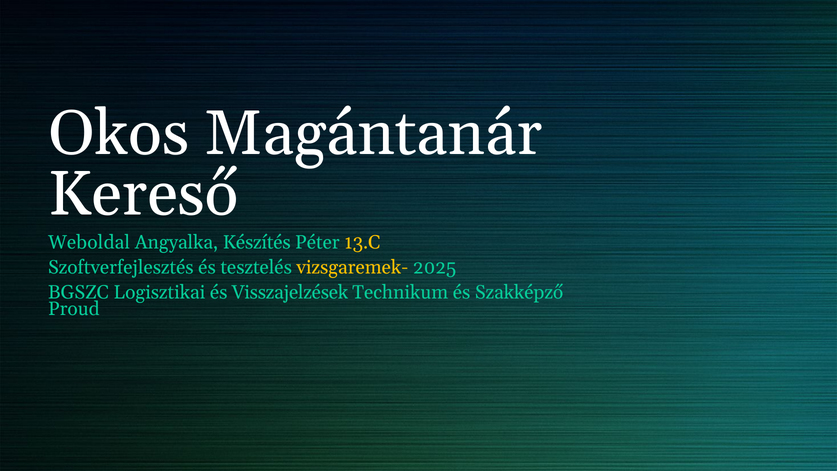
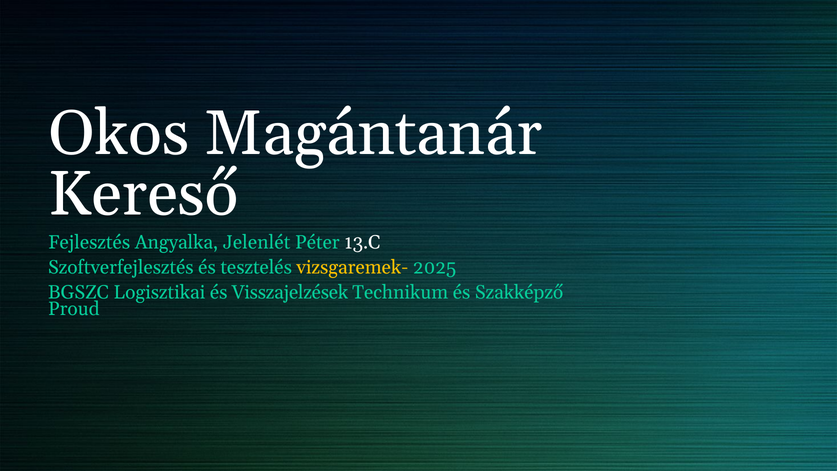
Weboldal: Weboldal -> Fejlesztés (89, 243)
Készítés: Készítés -> Jelenlét (257, 243)
13.C colour: yellow -> white (362, 243)
